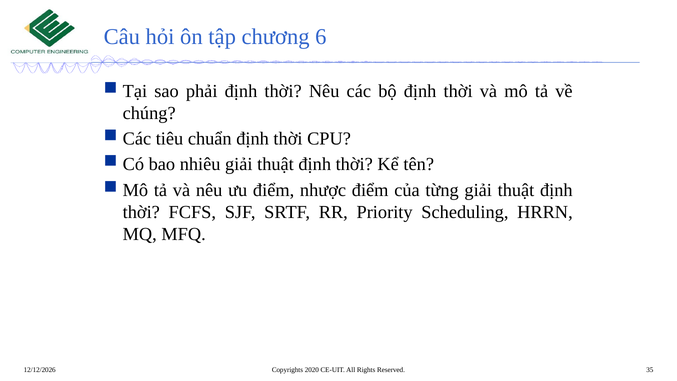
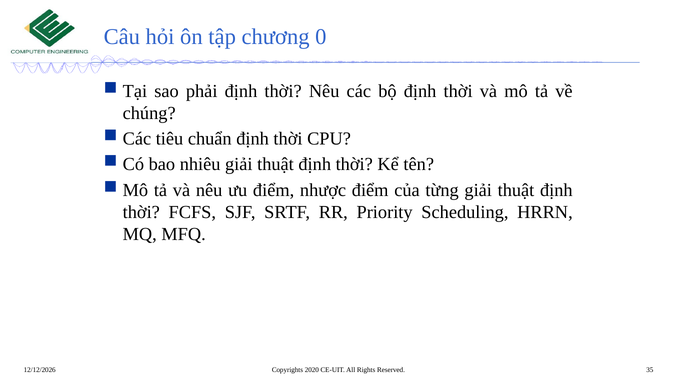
6: 6 -> 0 (321, 37)
